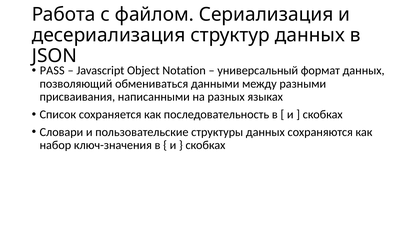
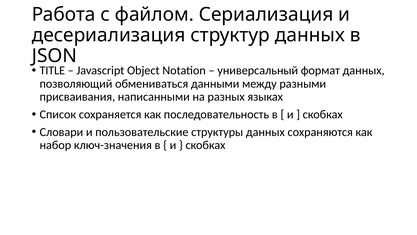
PASS: PASS -> TITLE (52, 71)
